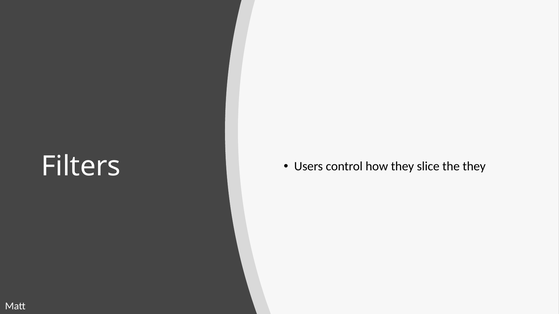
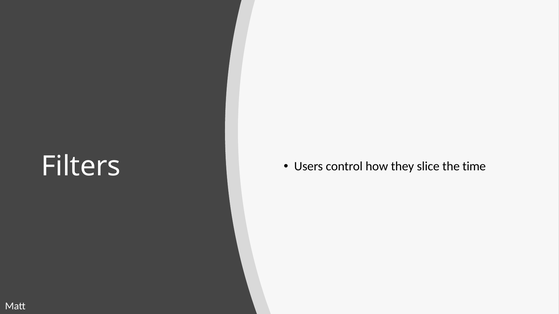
the they: they -> time (474, 167)
